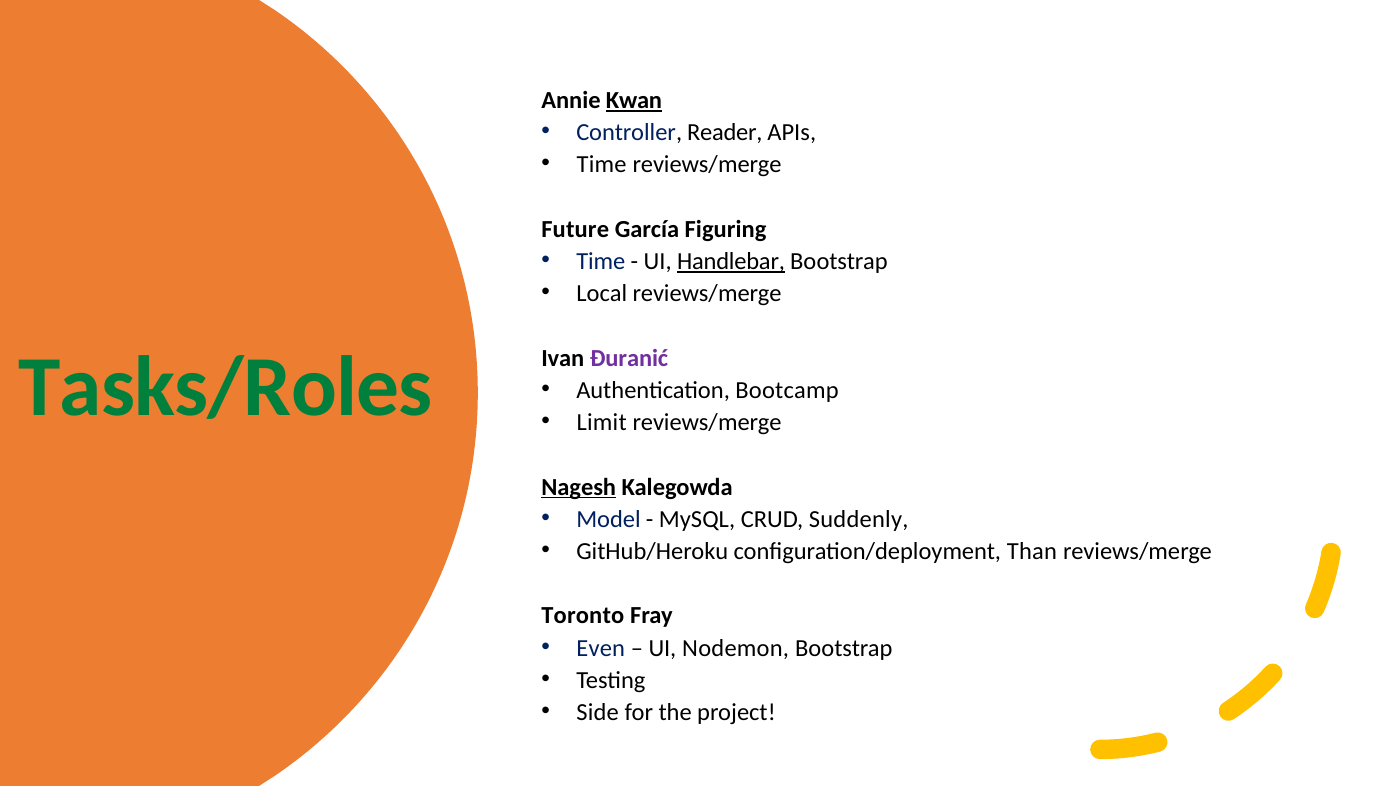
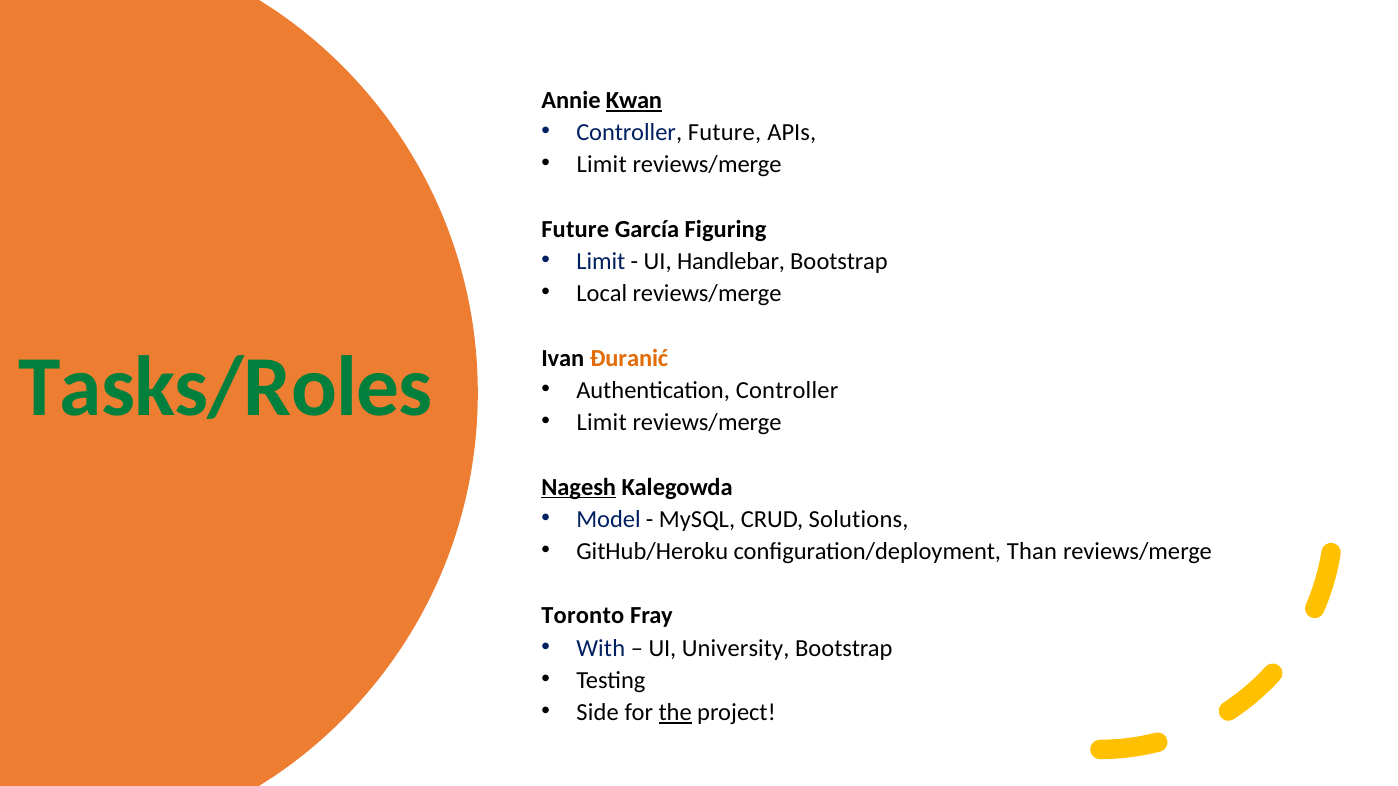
Controller Reader: Reader -> Future (725, 133)
Time: Time -> Limit (602, 165)
Time: Time -> Limit (601, 262)
Handlebar underline: present -> none (731, 262)
Đuranić colour: purple -> orange (629, 358)
Authentication Bootcamp: Bootcamp -> Controller (787, 391)
Suddenly: Suddenly -> Solutions (859, 519)
Even: Even -> With (601, 648)
Nodemon: Nodemon -> University (736, 648)
the underline: none -> present (675, 713)
